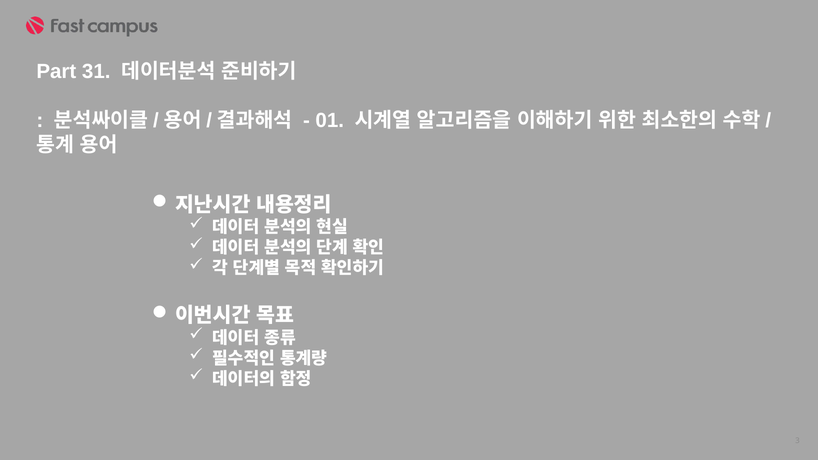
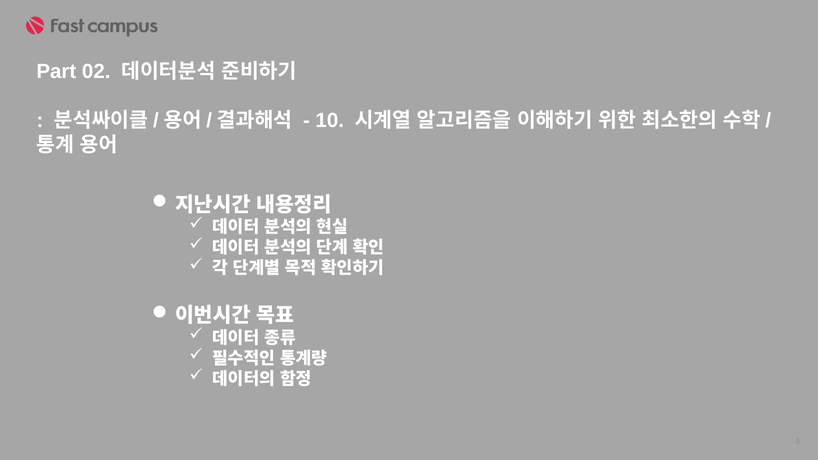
31: 31 -> 02 (96, 71)
01: 01 -> 10 (330, 120)
